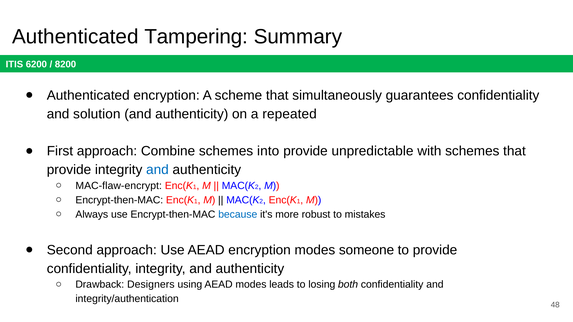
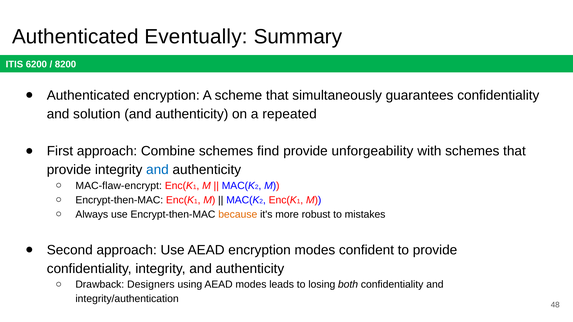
Tampering: Tampering -> Eventually (196, 37)
into: into -> find (268, 151)
unpredictable: unpredictable -> unforgeability (372, 151)
because colour: blue -> orange (238, 215)
someone: someone -> confident (366, 250)
